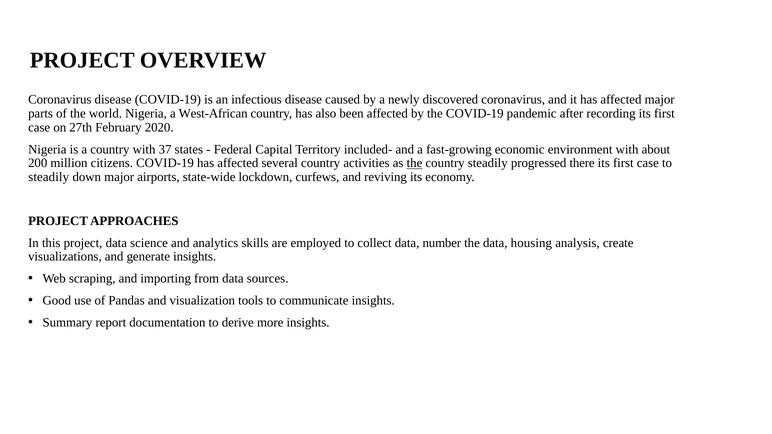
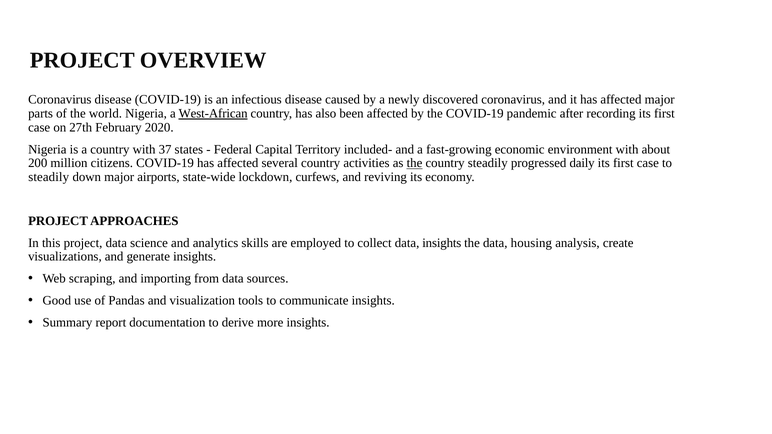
West-African underline: none -> present (213, 114)
there: there -> daily (582, 163)
data number: number -> insights (442, 243)
